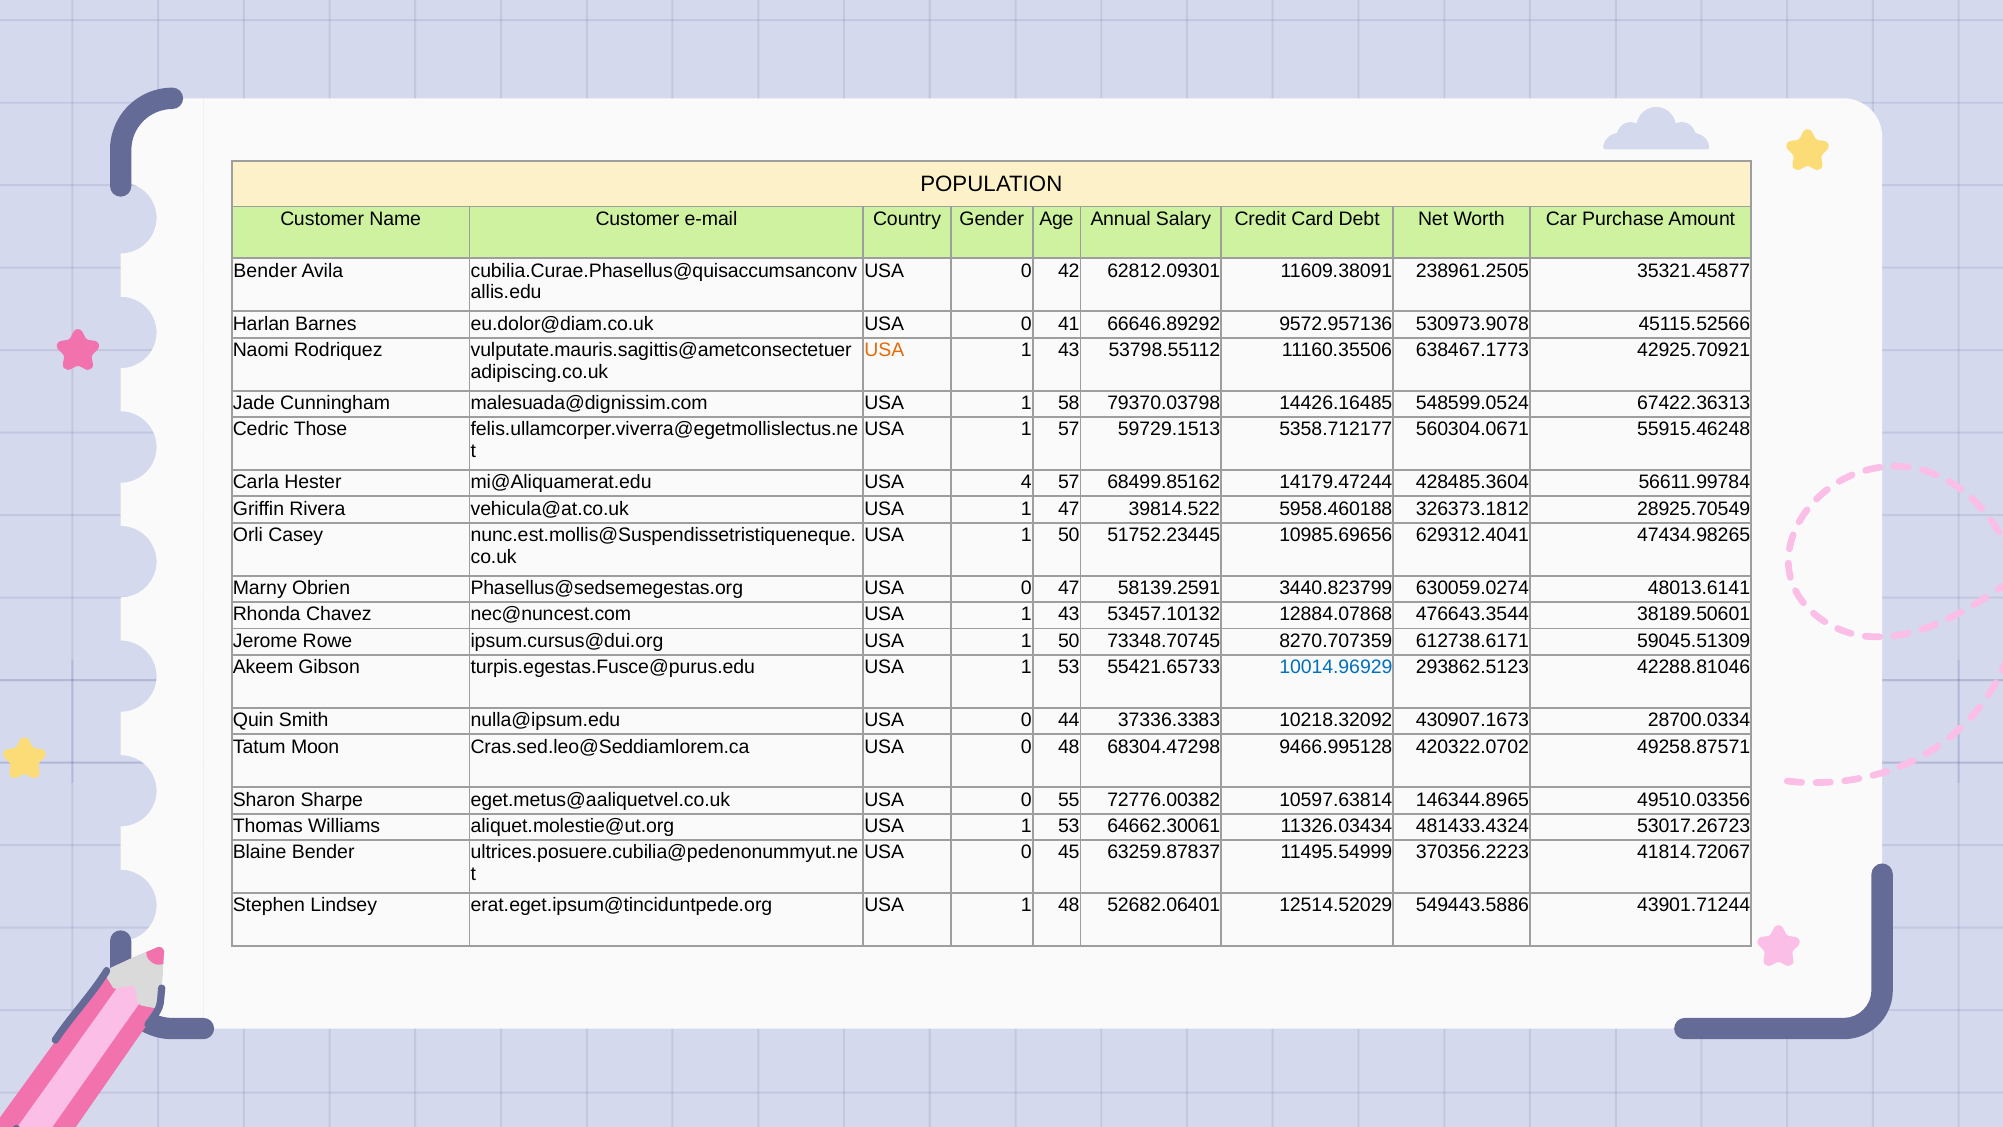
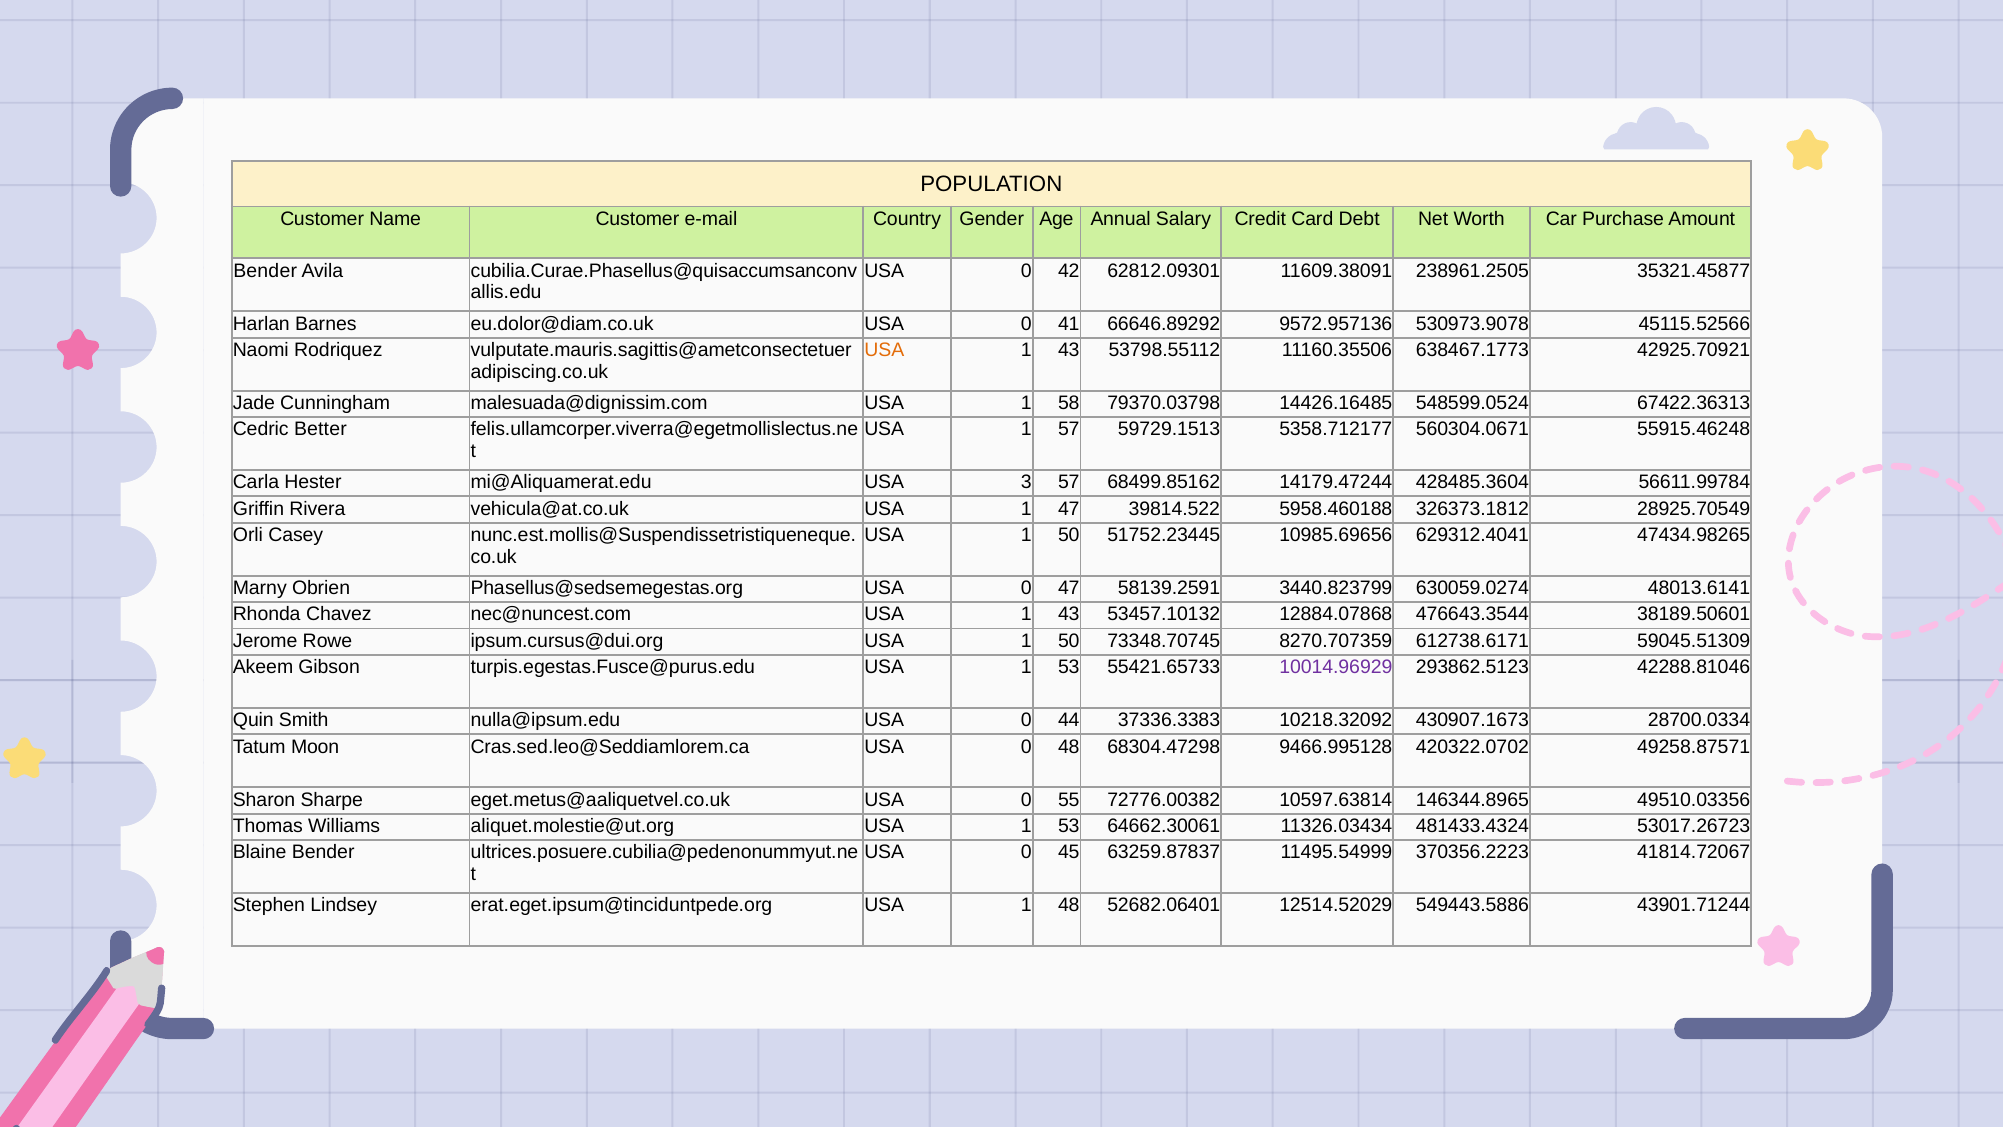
Those: Those -> Better (320, 429)
4: 4 -> 3 (1026, 482)
10014.96929 colour: blue -> purple (1336, 667)
